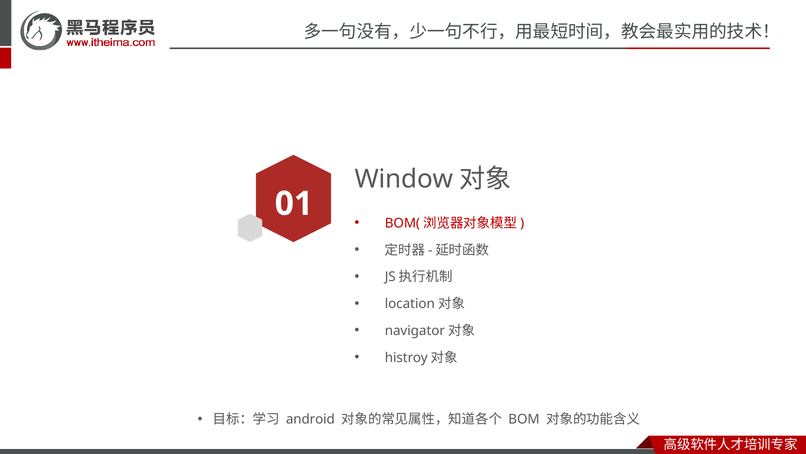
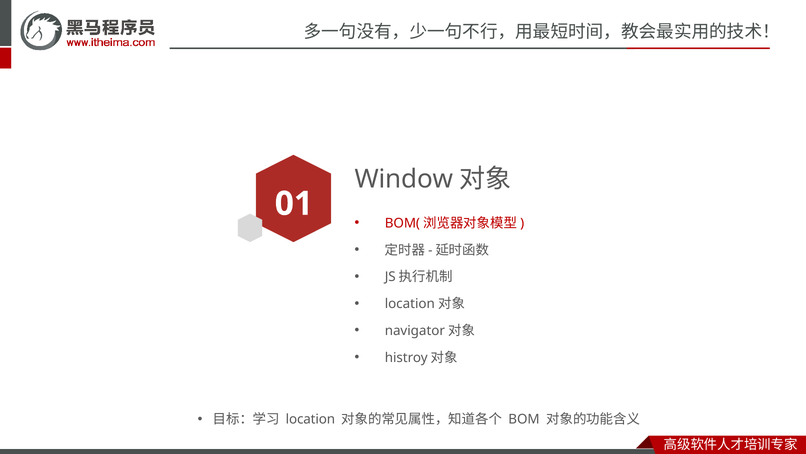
android: android -> location (310, 419)
